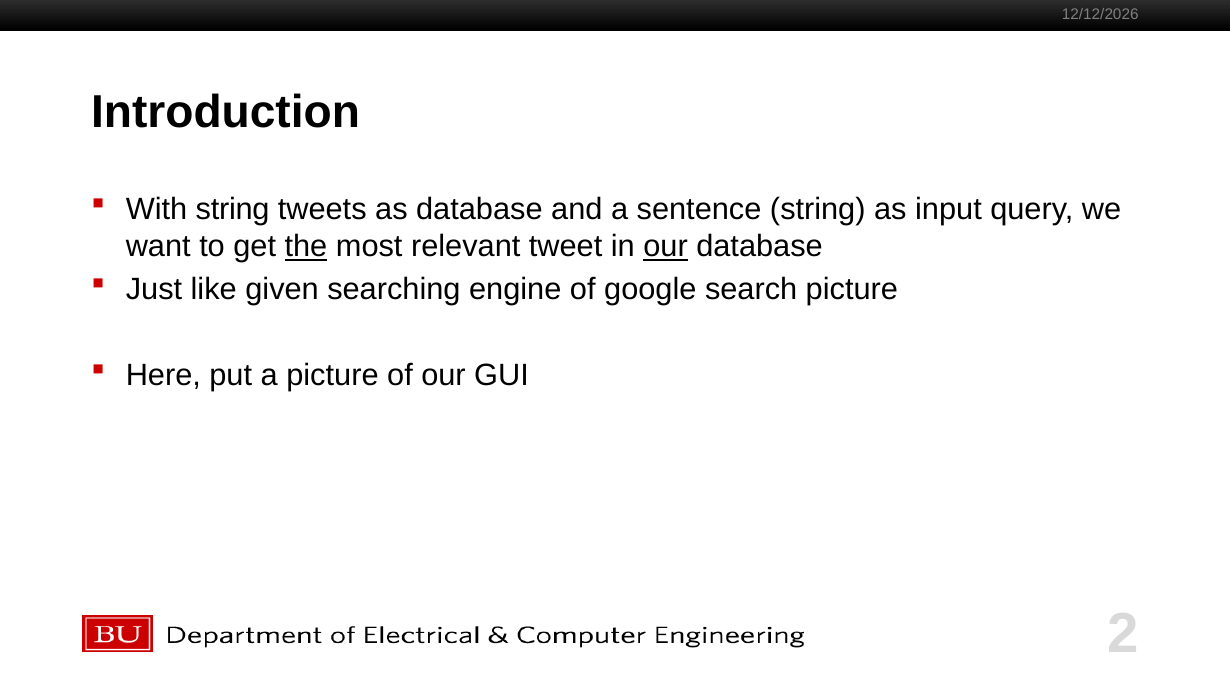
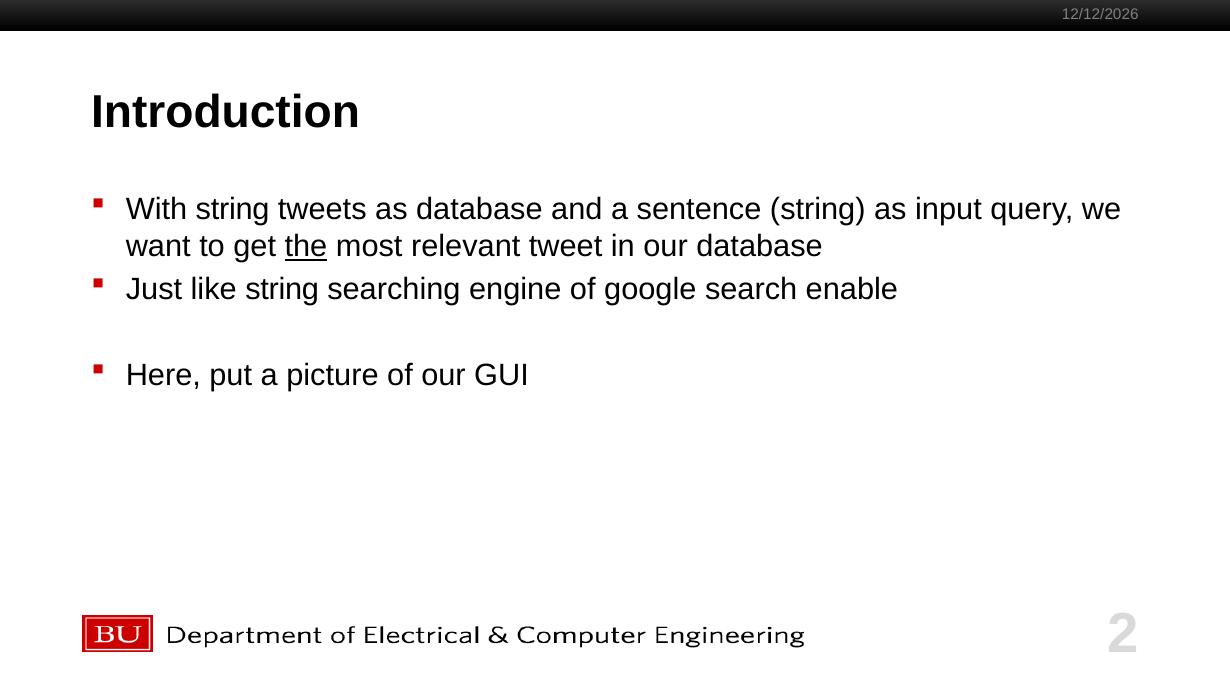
our underline: present -> none (666, 247)
like given: given -> string (282, 290)
search picture: picture -> enable (852, 290)
